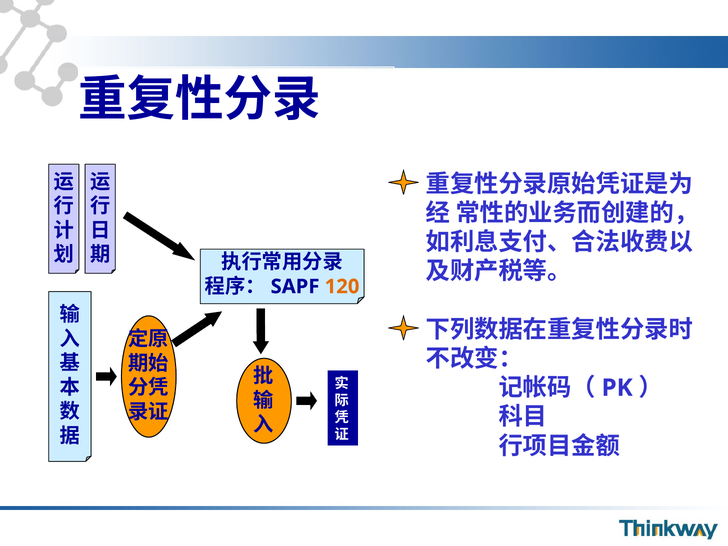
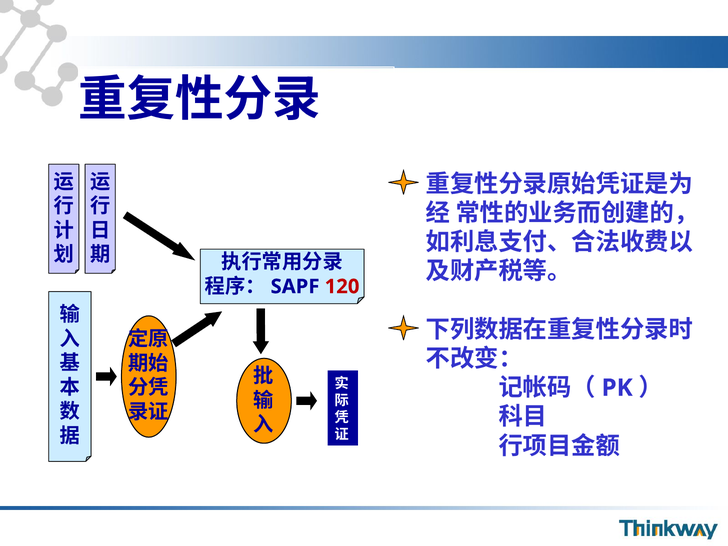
120 colour: orange -> red (342, 287)
